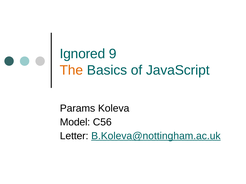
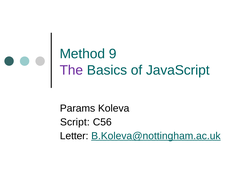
Ignored: Ignored -> Method (82, 54)
The colour: orange -> purple (71, 70)
Model: Model -> Script (75, 122)
